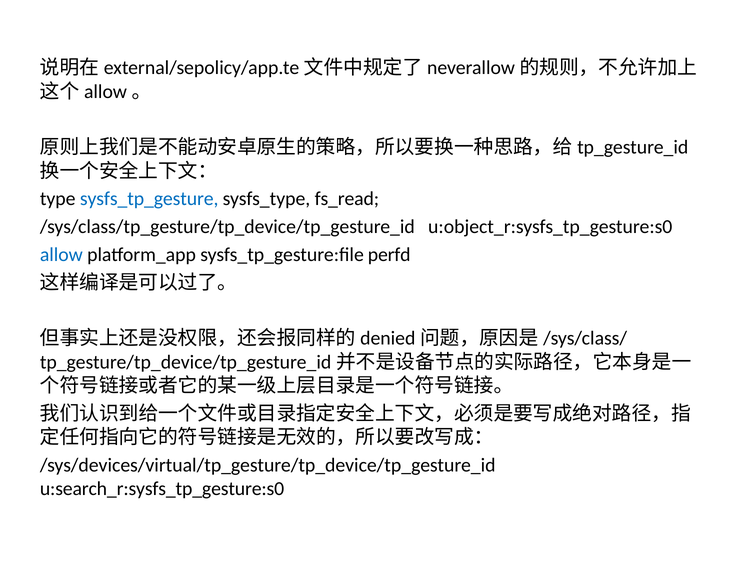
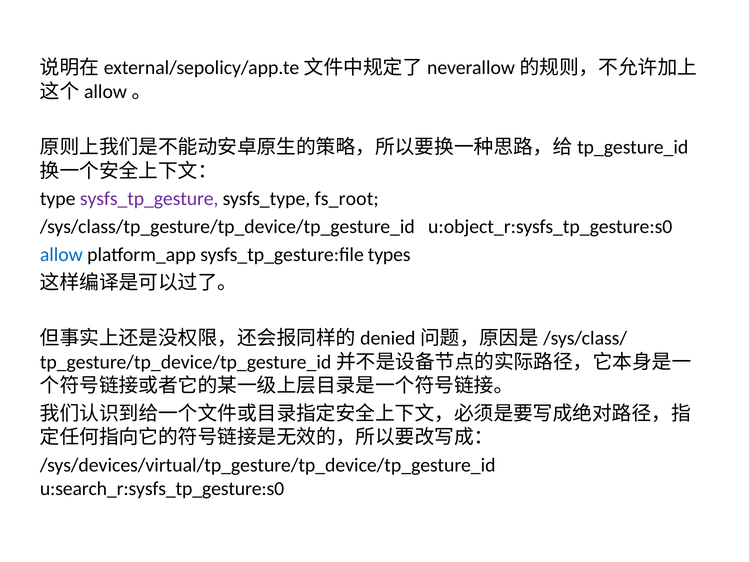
sysfs_tp_gesture colour: blue -> purple (149, 199)
fs_read: fs_read -> fs_root (347, 199)
perfd: perfd -> types (389, 255)
